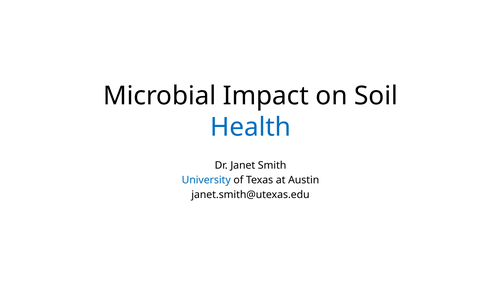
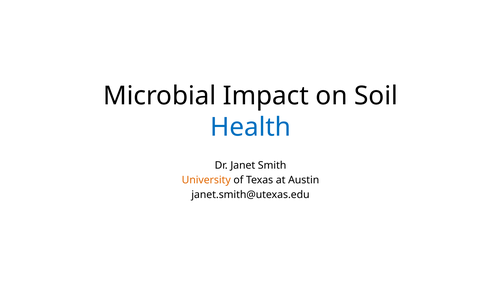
University colour: blue -> orange (206, 180)
